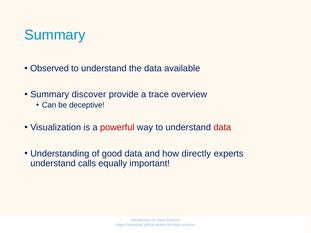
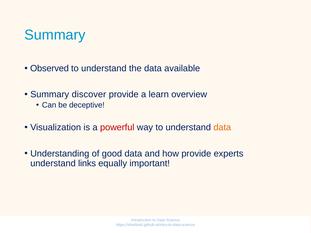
trace: trace -> learn (159, 95)
data colour: red -> orange (222, 128)
how directly: directly -> provide (196, 154)
calls: calls -> links (87, 164)
